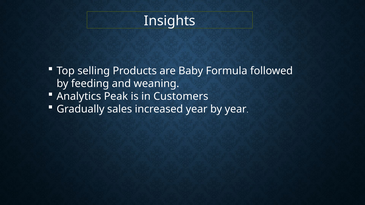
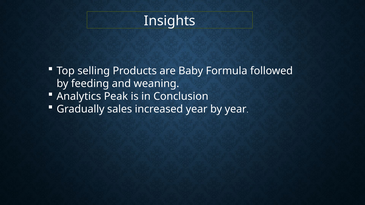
Customers: Customers -> Conclusion (181, 97)
